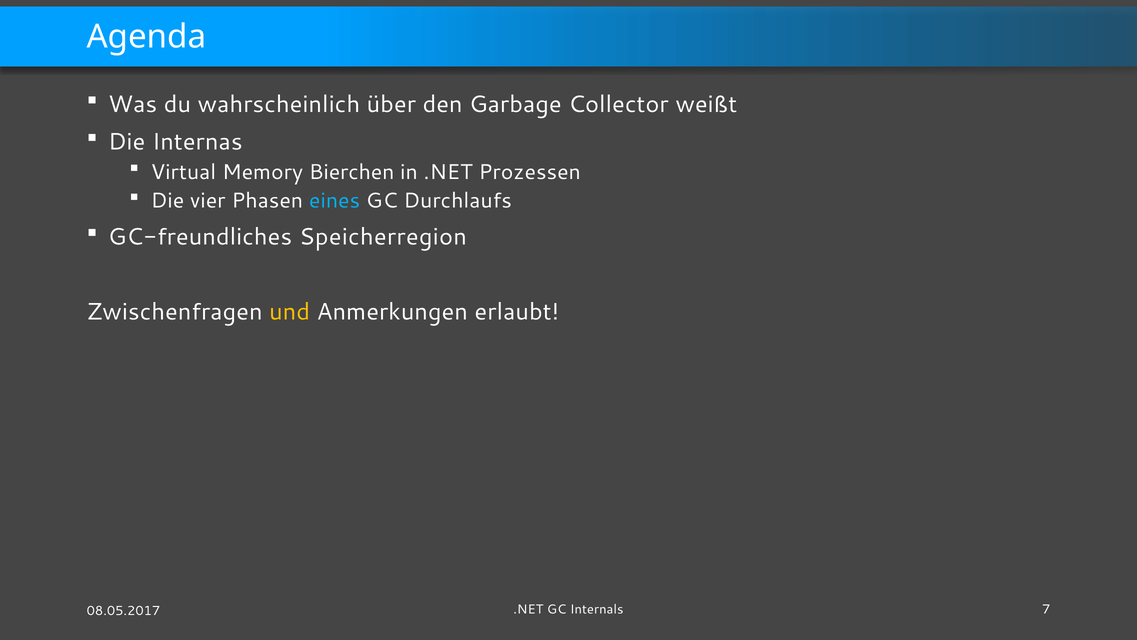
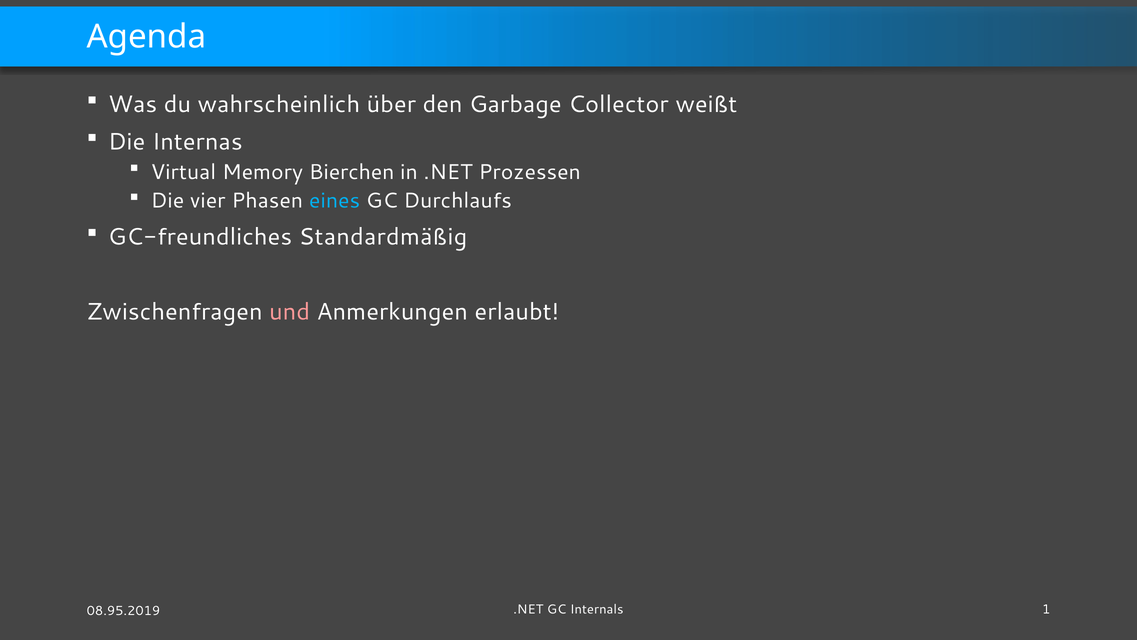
Speicherregion: Speicherregion -> Standardmäßig (383, 237)
und colour: yellow -> pink (290, 312)
7: 7 -> 1 (1046, 609)
08.05.2017: 08.05.2017 -> 08.95.2019 (123, 611)
